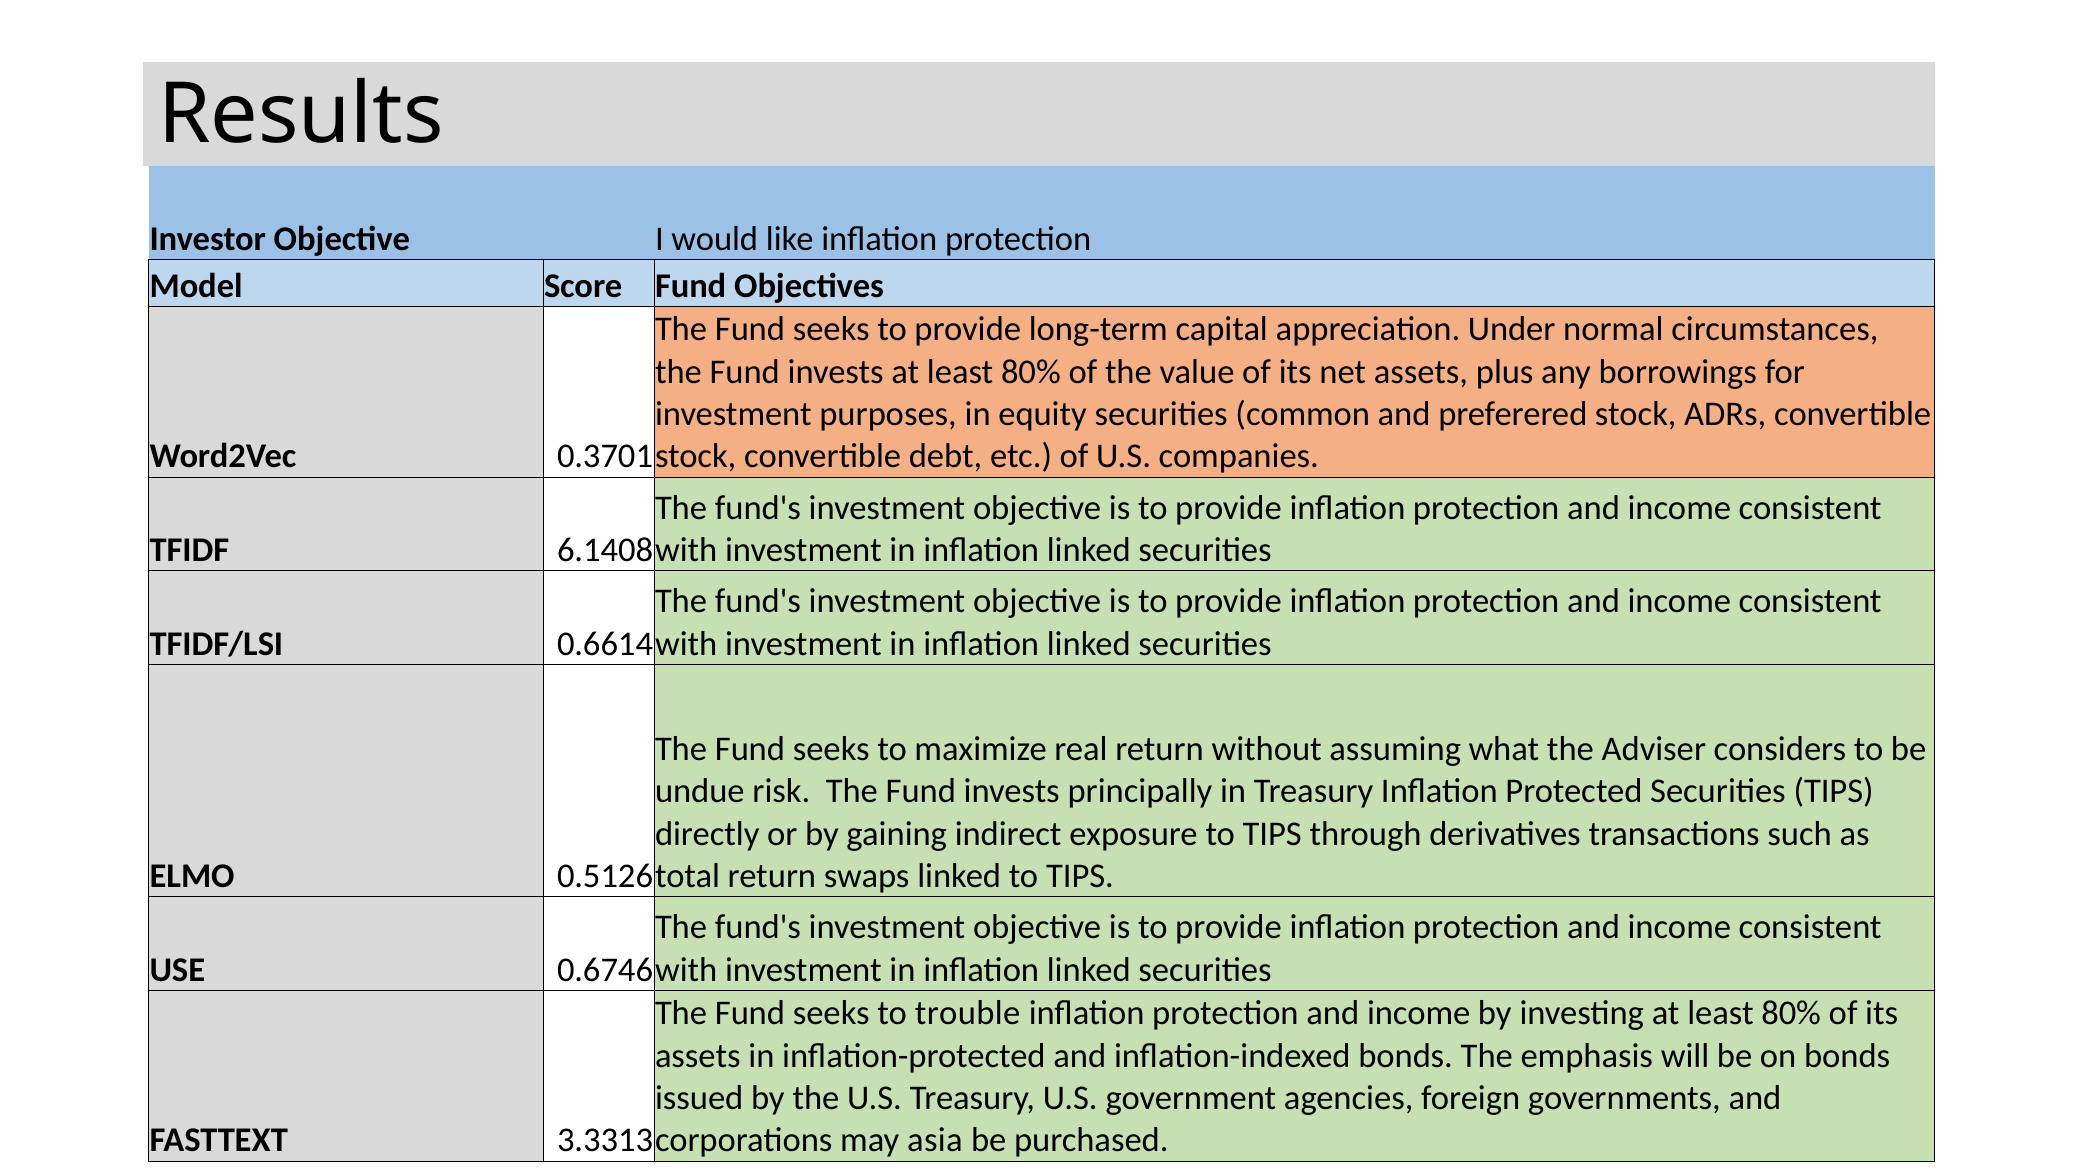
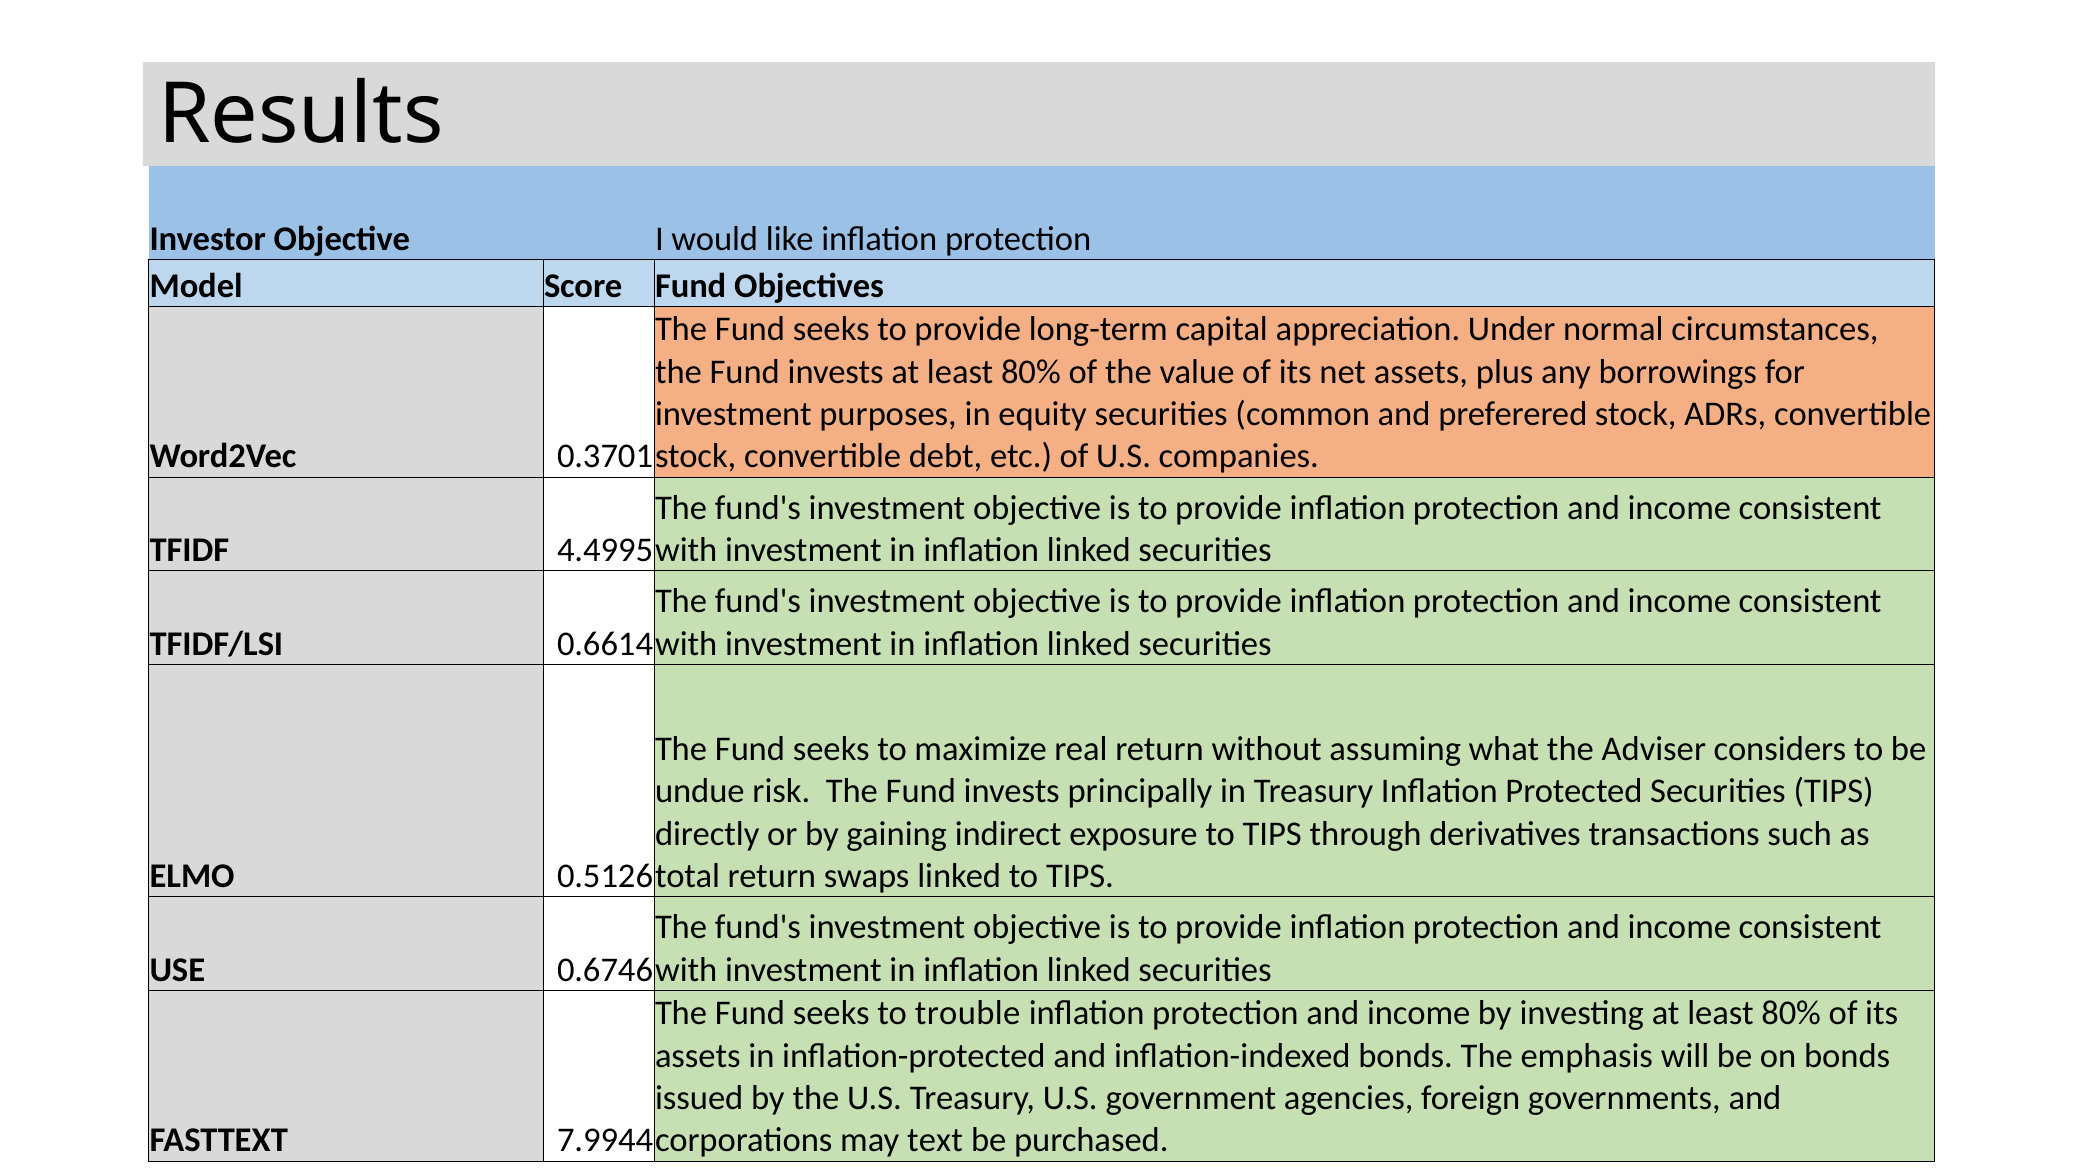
6.1408: 6.1408 -> 4.4995 (605, 550)
3.3313: 3.3313 -> 7.9944 (605, 1140)
asia: asia -> text (935, 1140)
